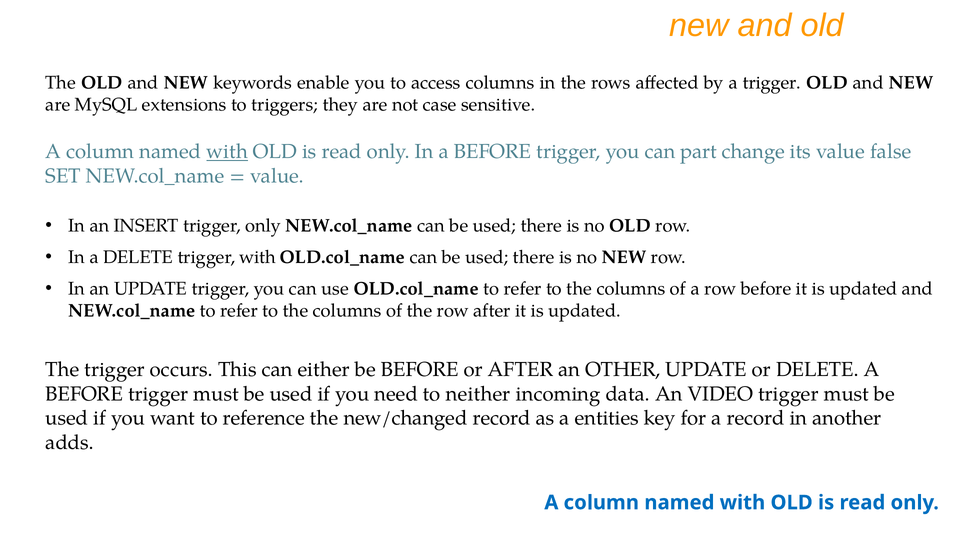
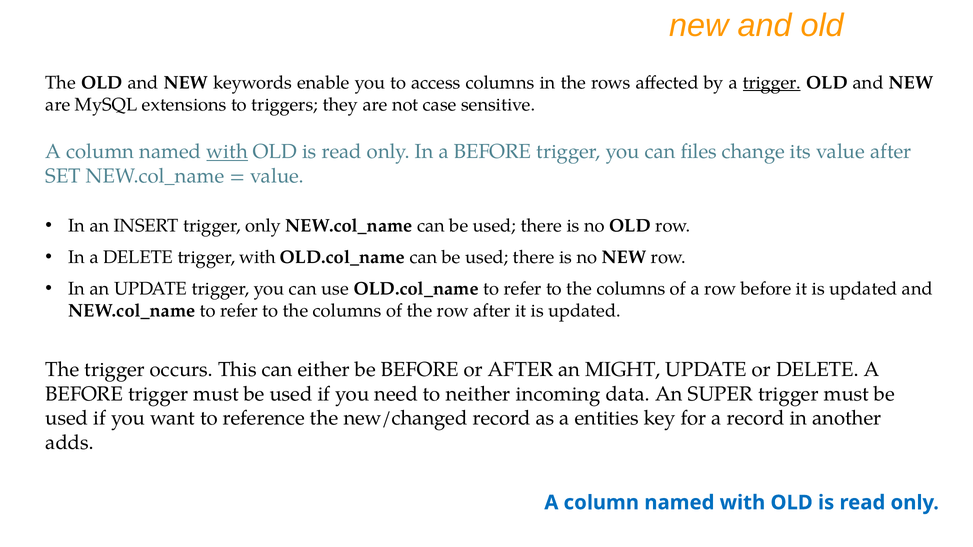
trigger underline: none -> present (772, 83)
part: part -> files (699, 152)
value false: false -> after (891, 152)
OTHER: OTHER -> MIGHT (623, 370)
VIDEO: VIDEO -> SUPER (720, 394)
